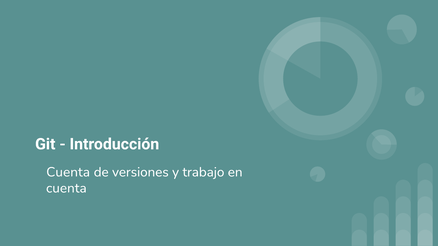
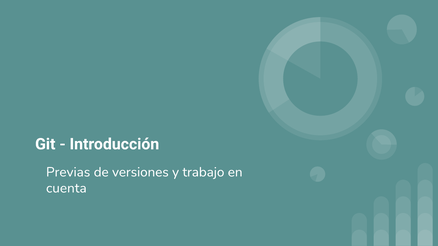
Cuenta: Cuenta -> Previas (68, 172)
